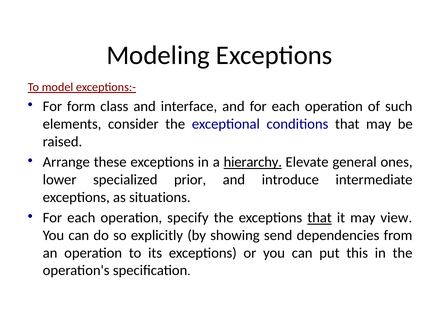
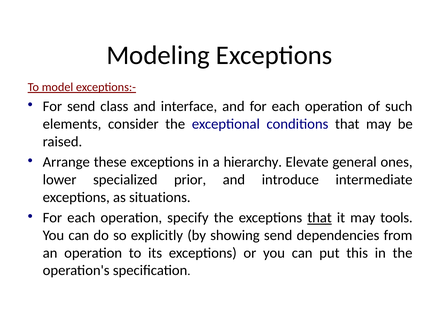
For form: form -> send (81, 107)
hierarchy underline: present -> none (253, 162)
view: view -> tools (396, 218)
